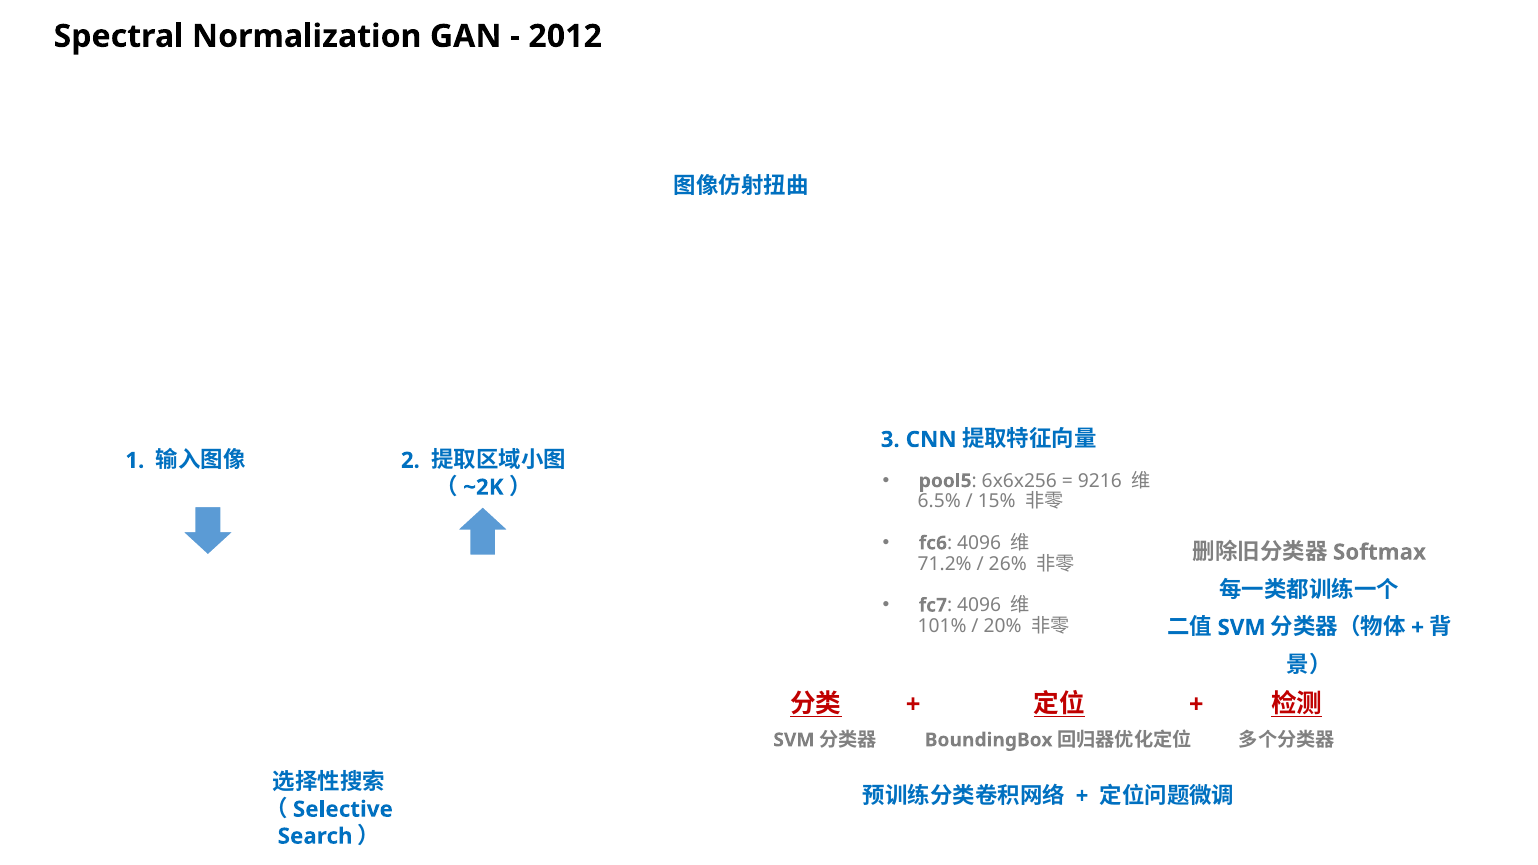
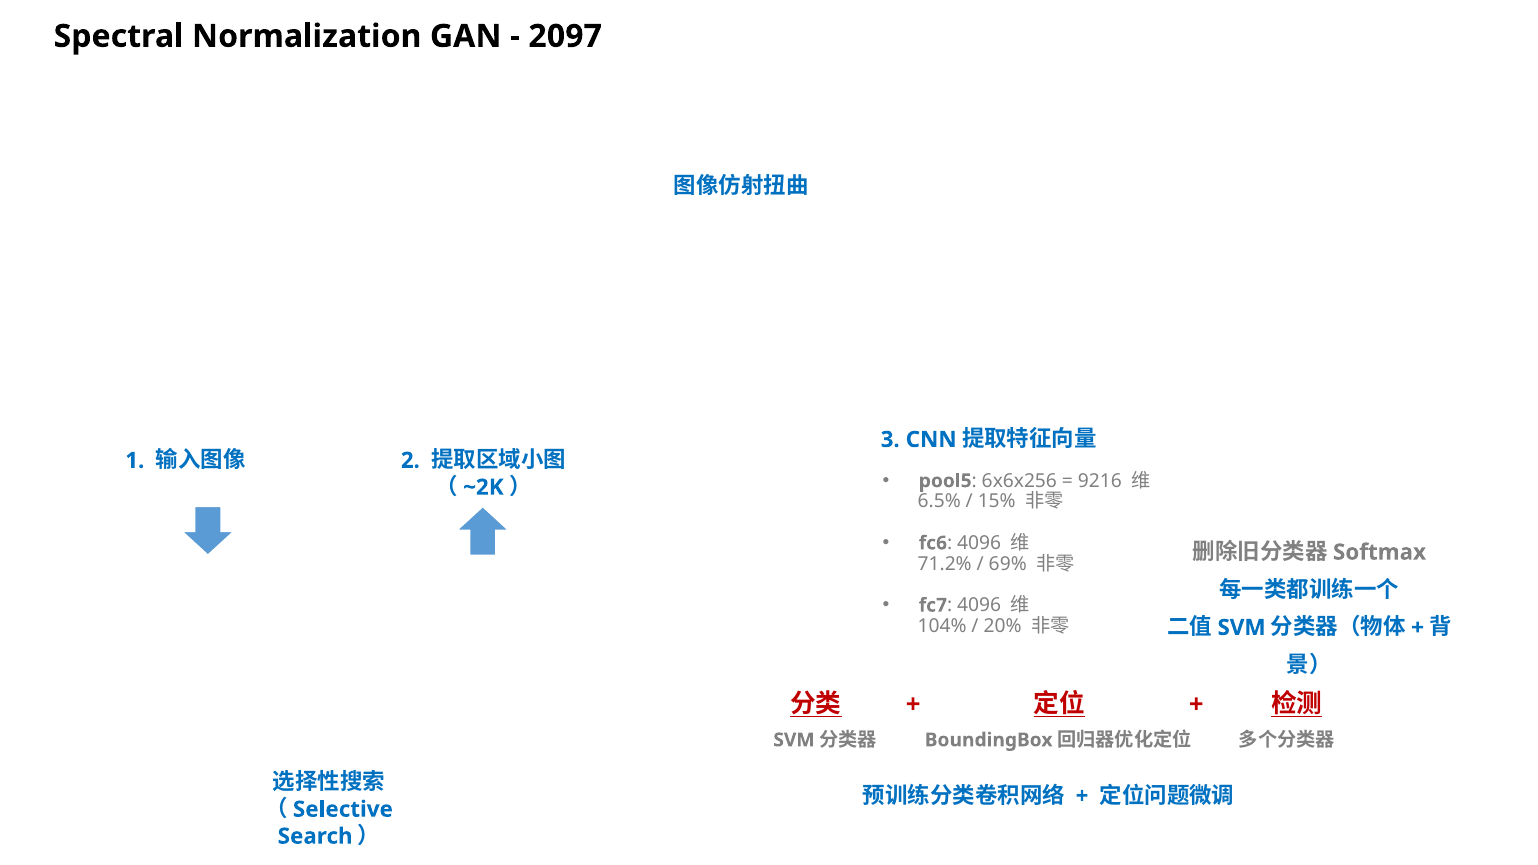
2012: 2012 -> 2097 (565, 36)
26%: 26% -> 69% (1008, 564)
101%: 101% -> 104% (942, 626)
